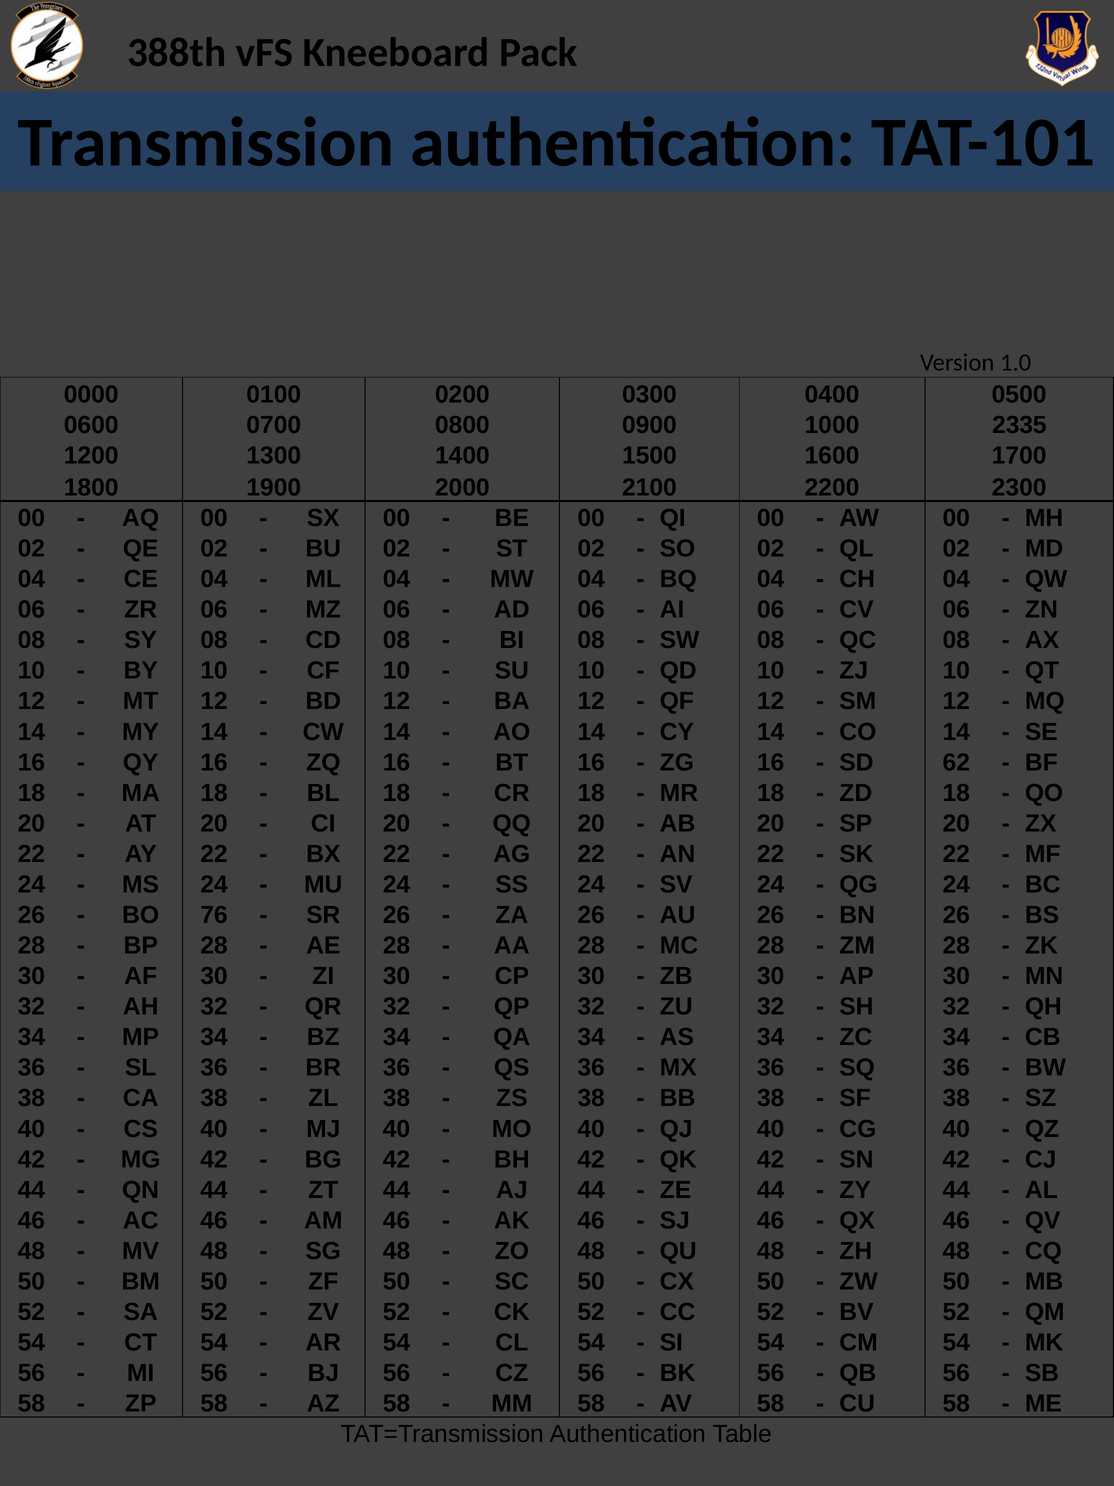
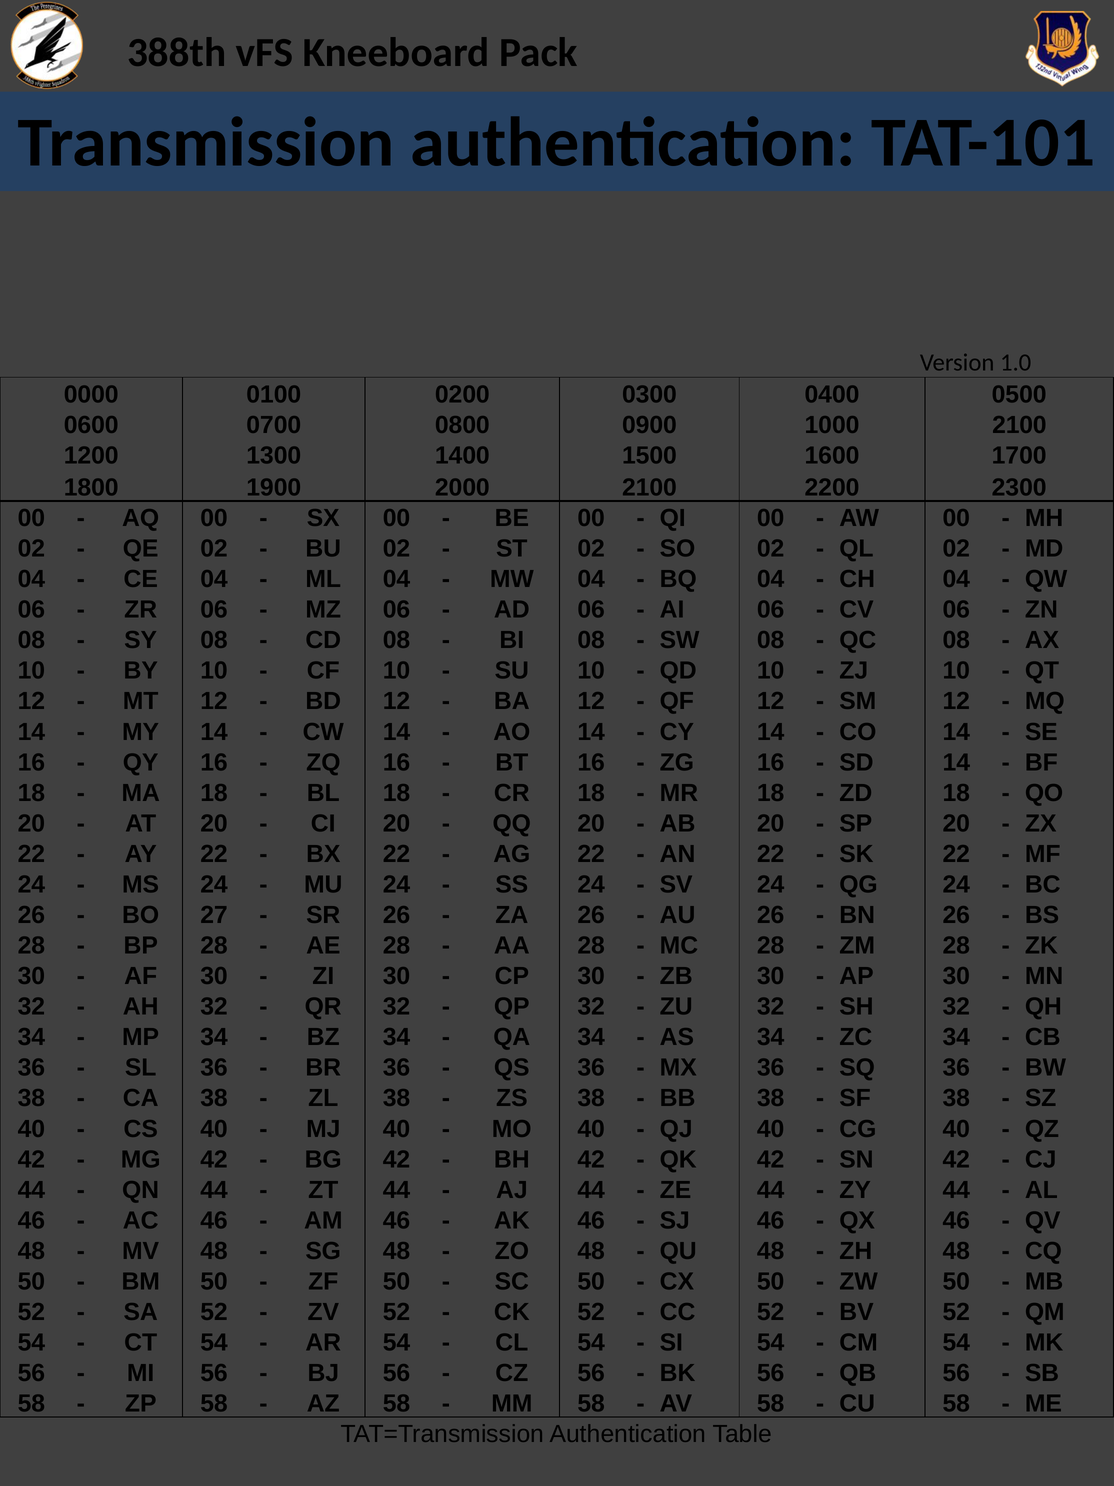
1000 2335: 2335 -> 2100 (1019, 425)
SD 62: 62 -> 14 (956, 762)
76: 76 -> 27 (214, 915)
